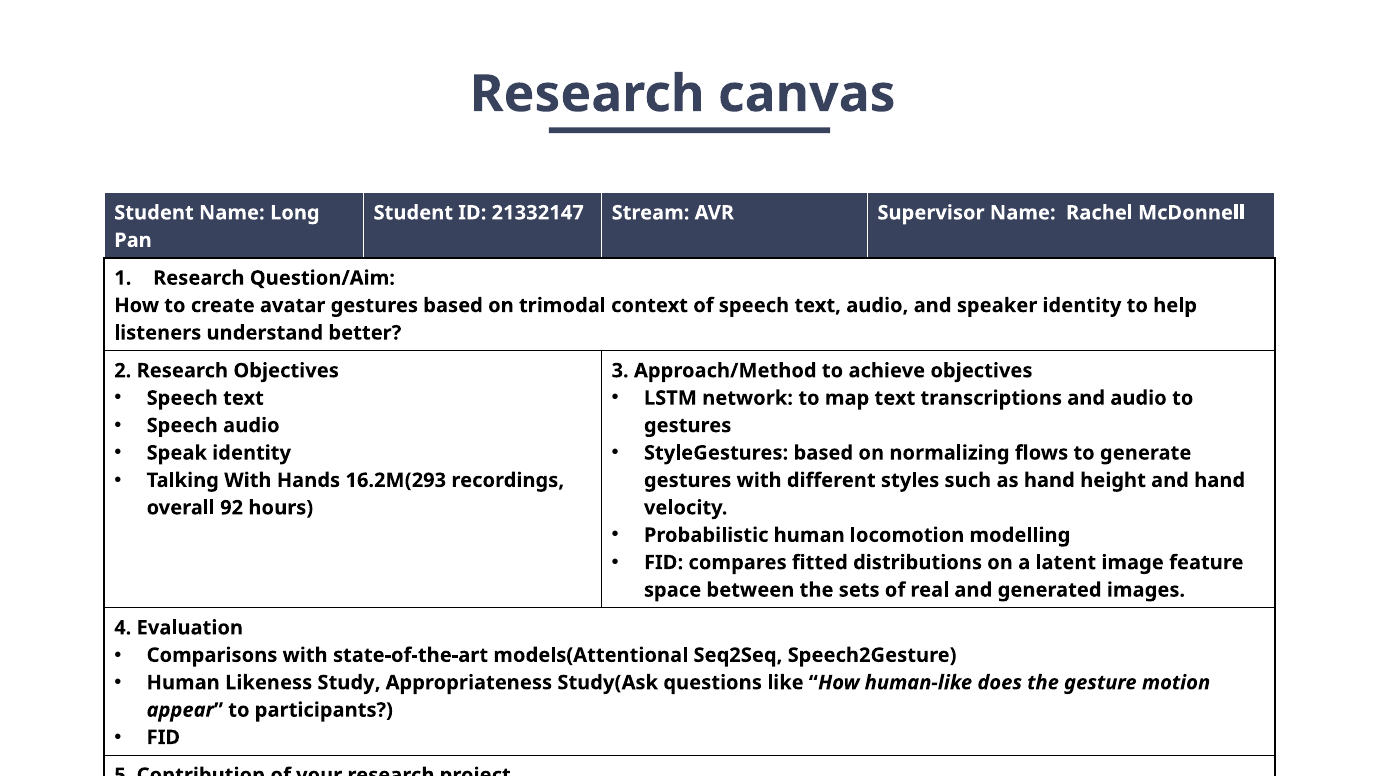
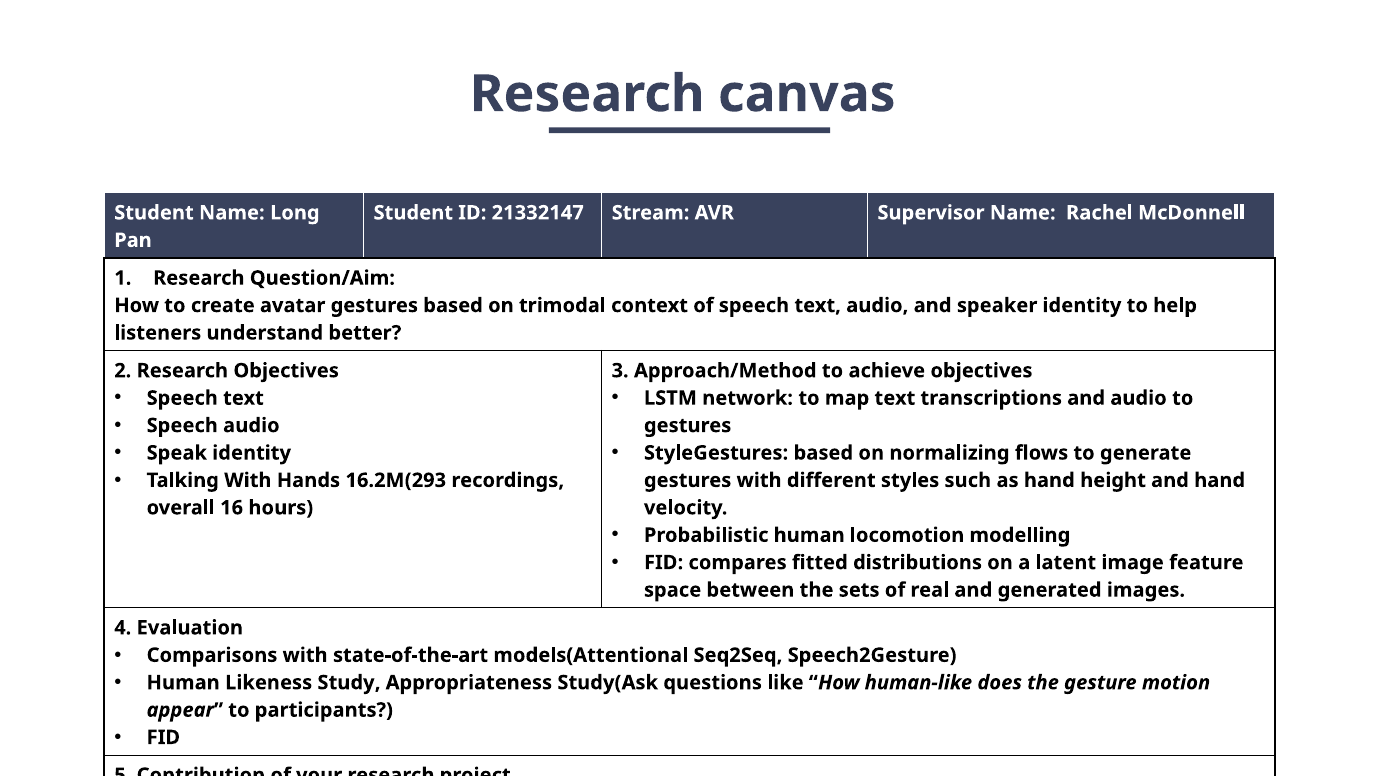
92: 92 -> 16 (232, 508)
